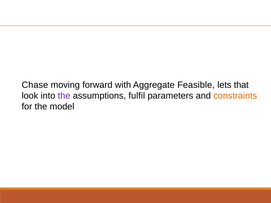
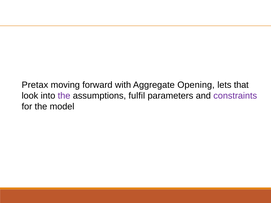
Chase: Chase -> Pretax (35, 85)
Feasible: Feasible -> Opening (196, 85)
constraints colour: orange -> purple (235, 96)
